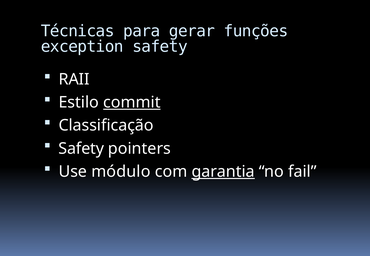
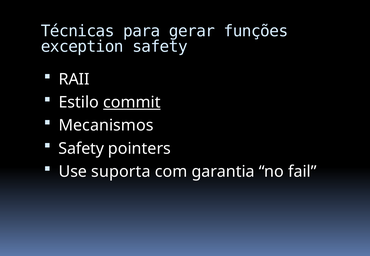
Classificação: Classificação -> Mecanismos (106, 125)
módulo: módulo -> suporta (121, 172)
garantia underline: present -> none (223, 172)
